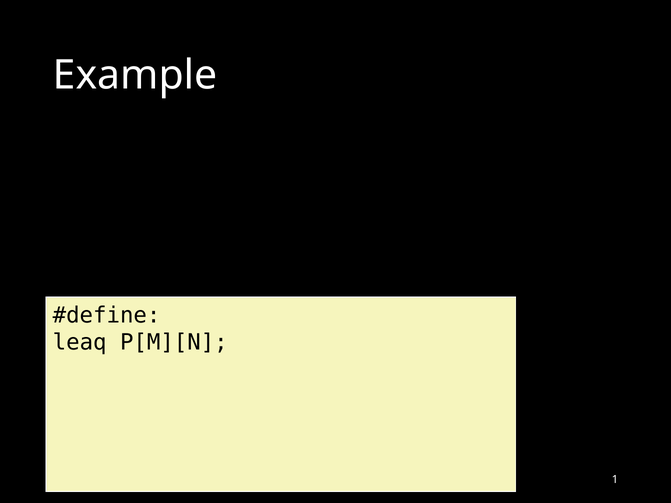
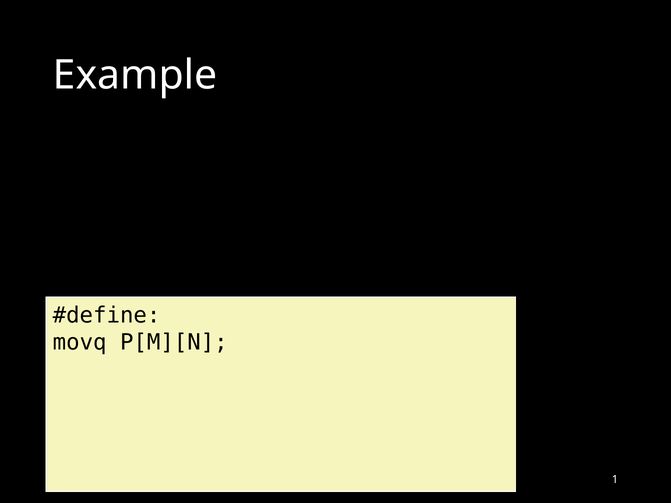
leaq: leaq -> movq (80, 342)
